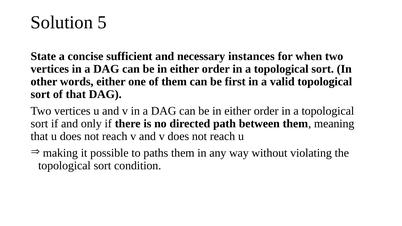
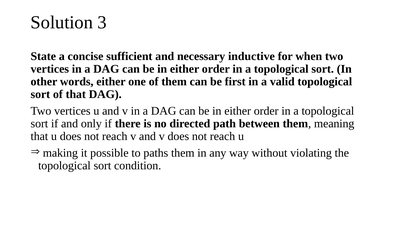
5: 5 -> 3 (102, 22)
instances: instances -> inductive (251, 56)
